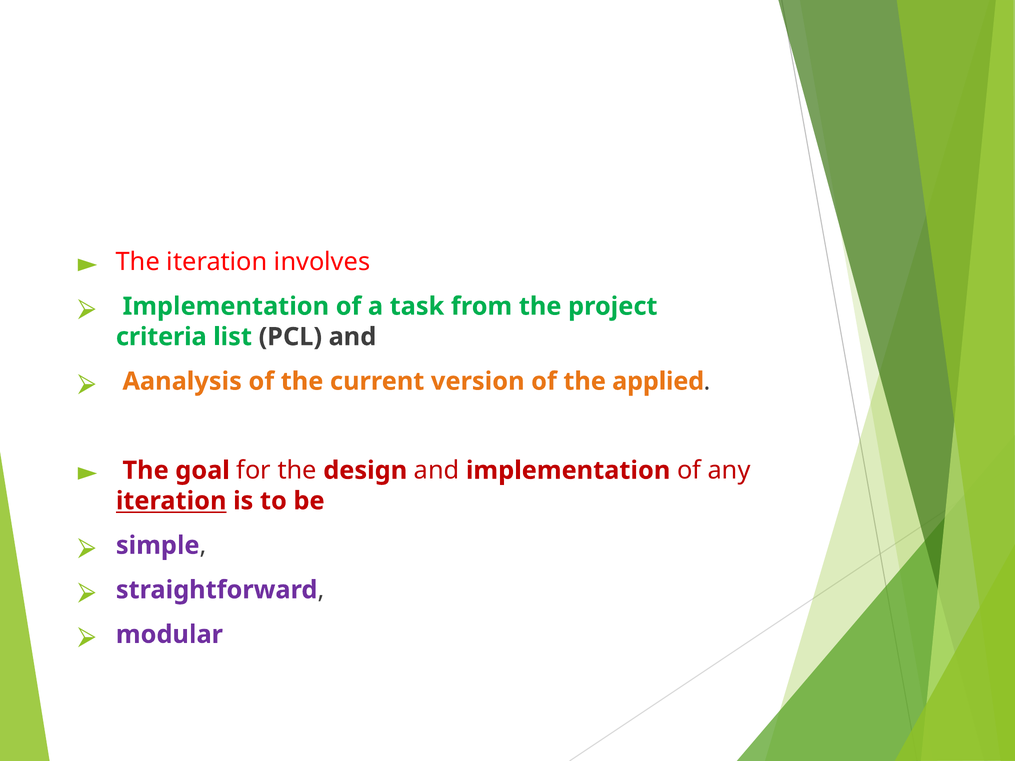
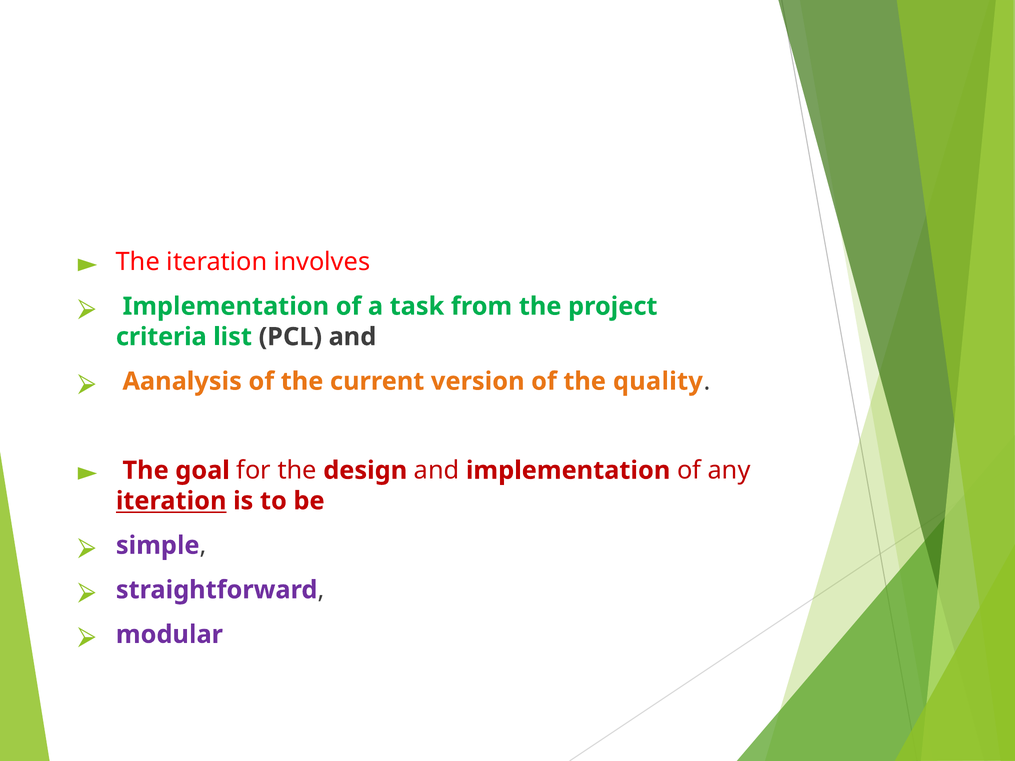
applied: applied -> quality (658, 381)
